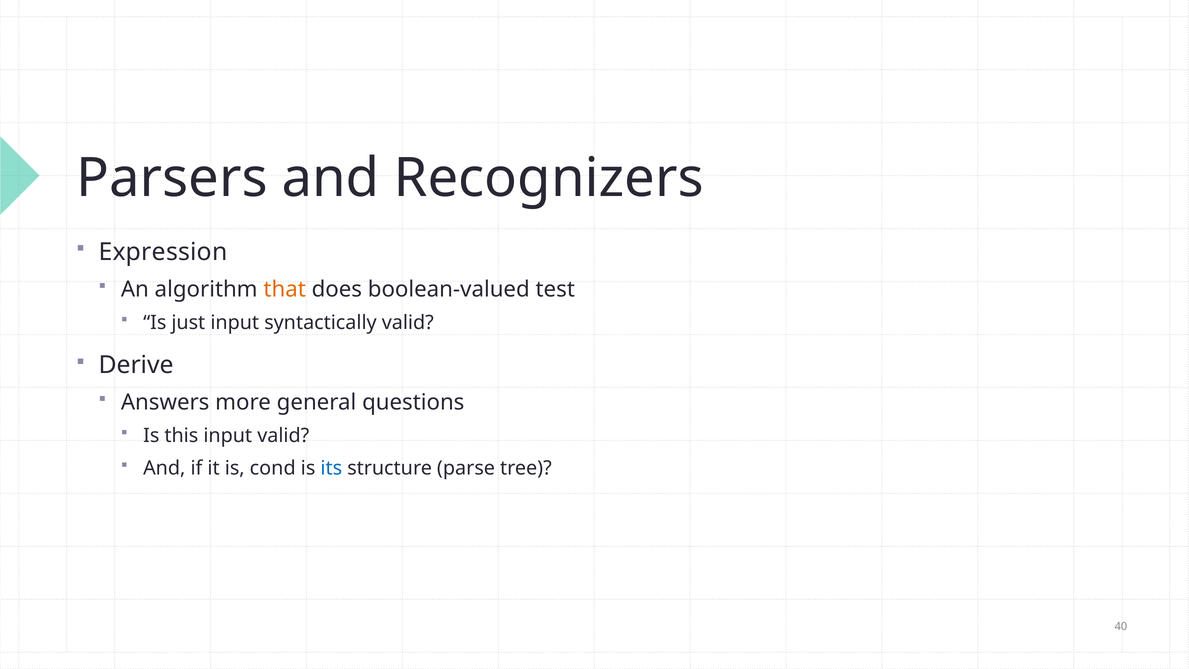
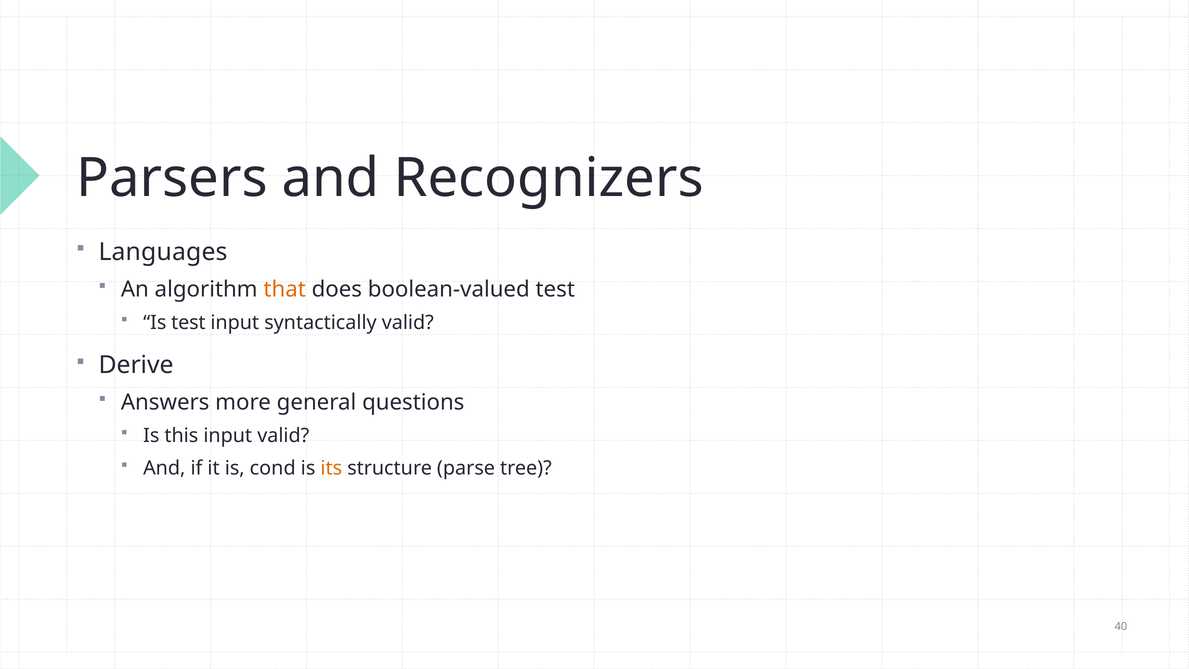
Expression: Expression -> Languages (163, 252)
Is just: just -> test (188, 323)
its colour: blue -> orange (331, 468)
